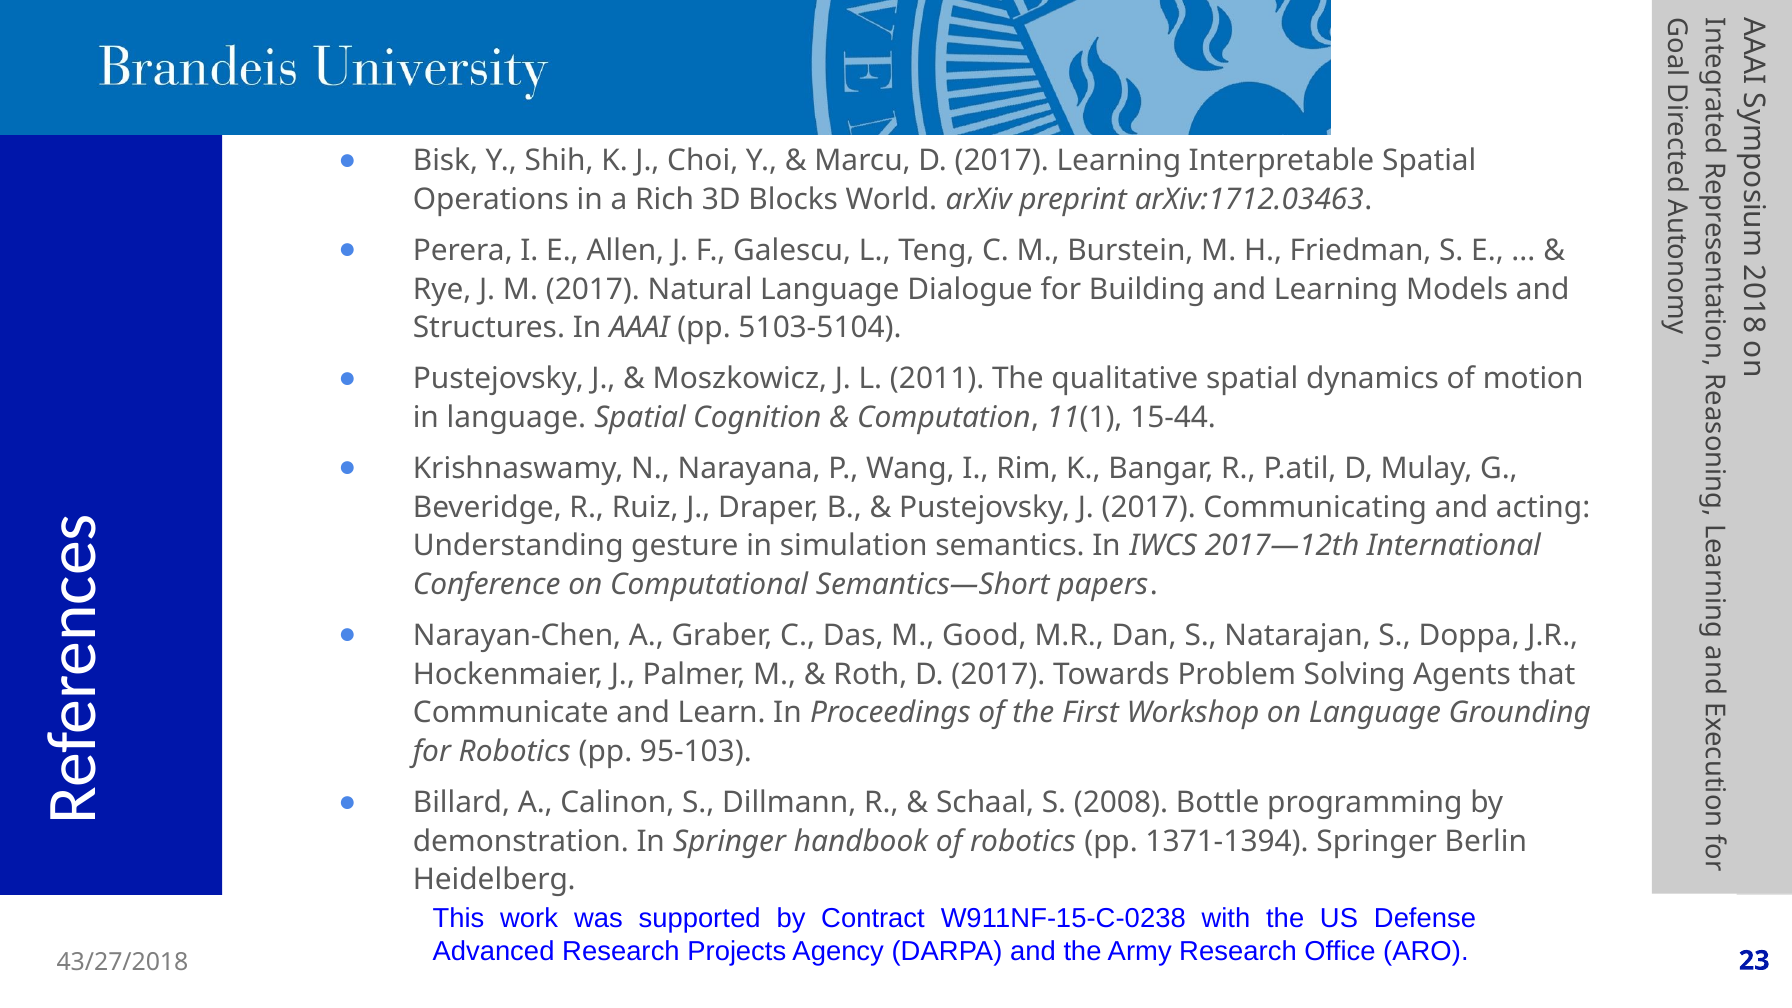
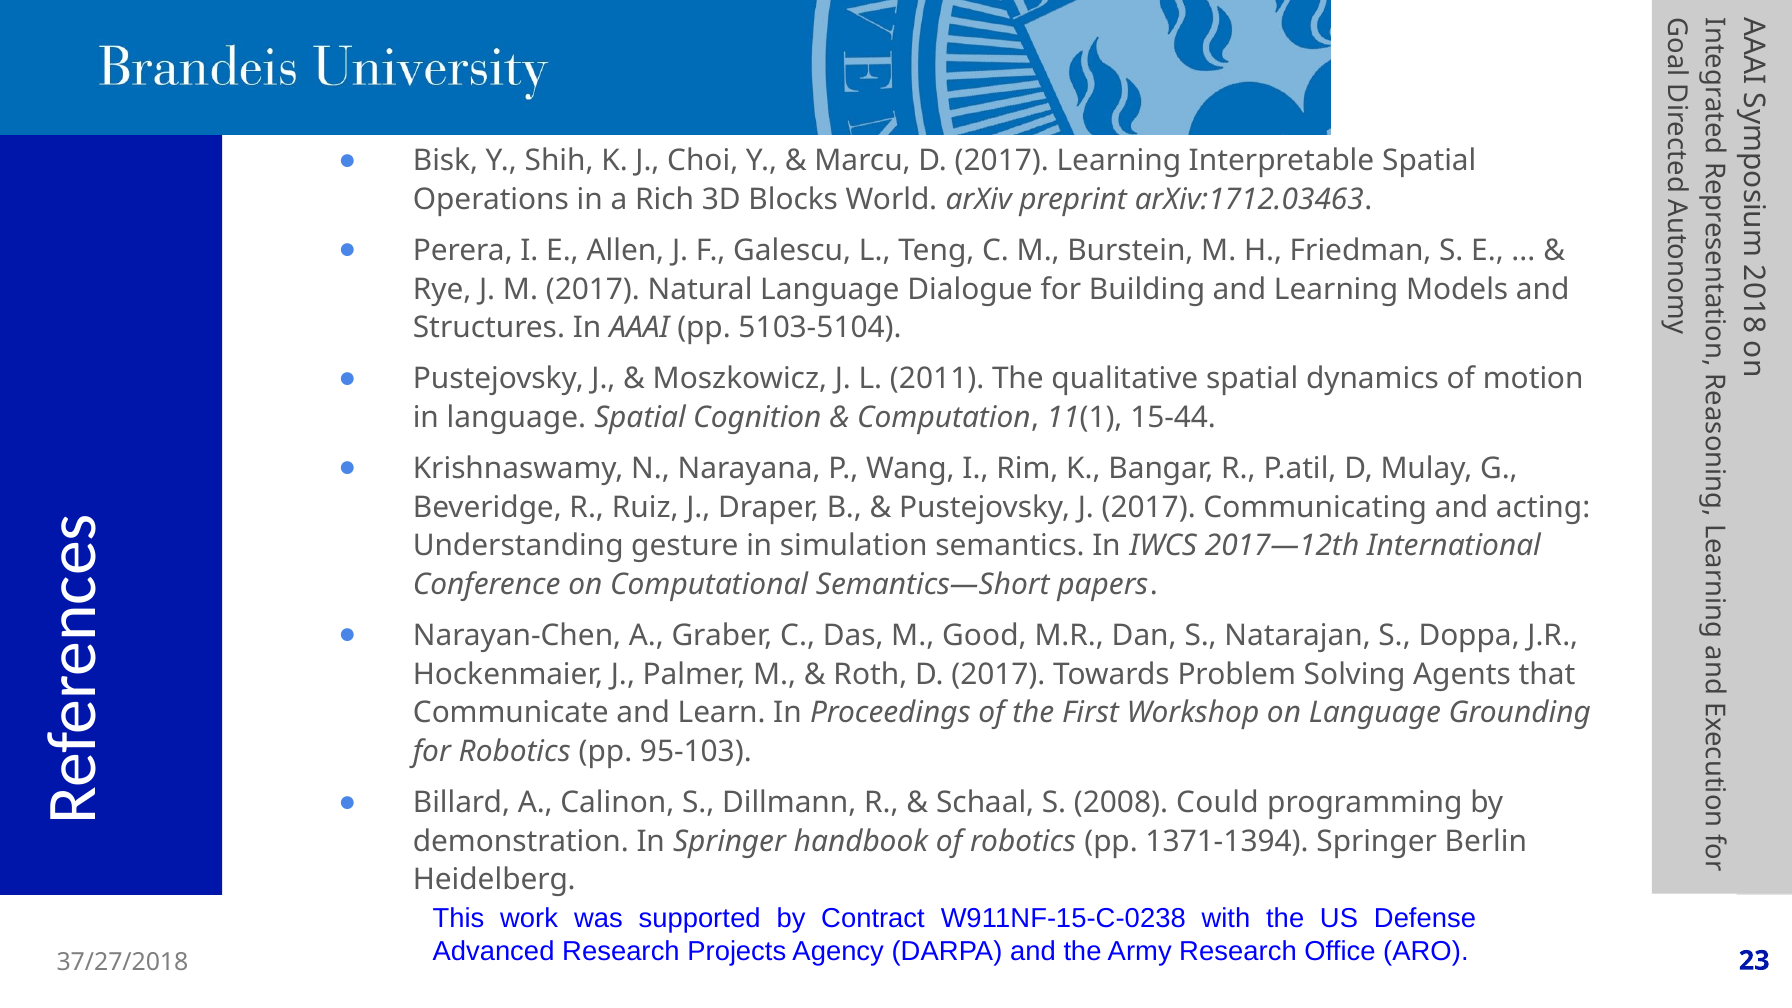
Bottle: Bottle -> Could (1218, 803)
43/27/2018: 43/27/2018 -> 37/27/2018 (122, 963)
